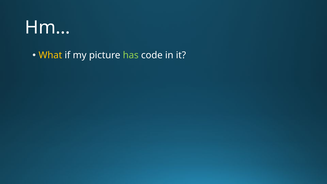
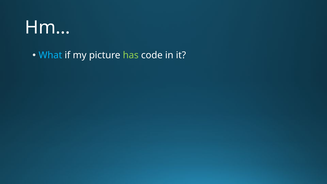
What colour: yellow -> light blue (50, 55)
